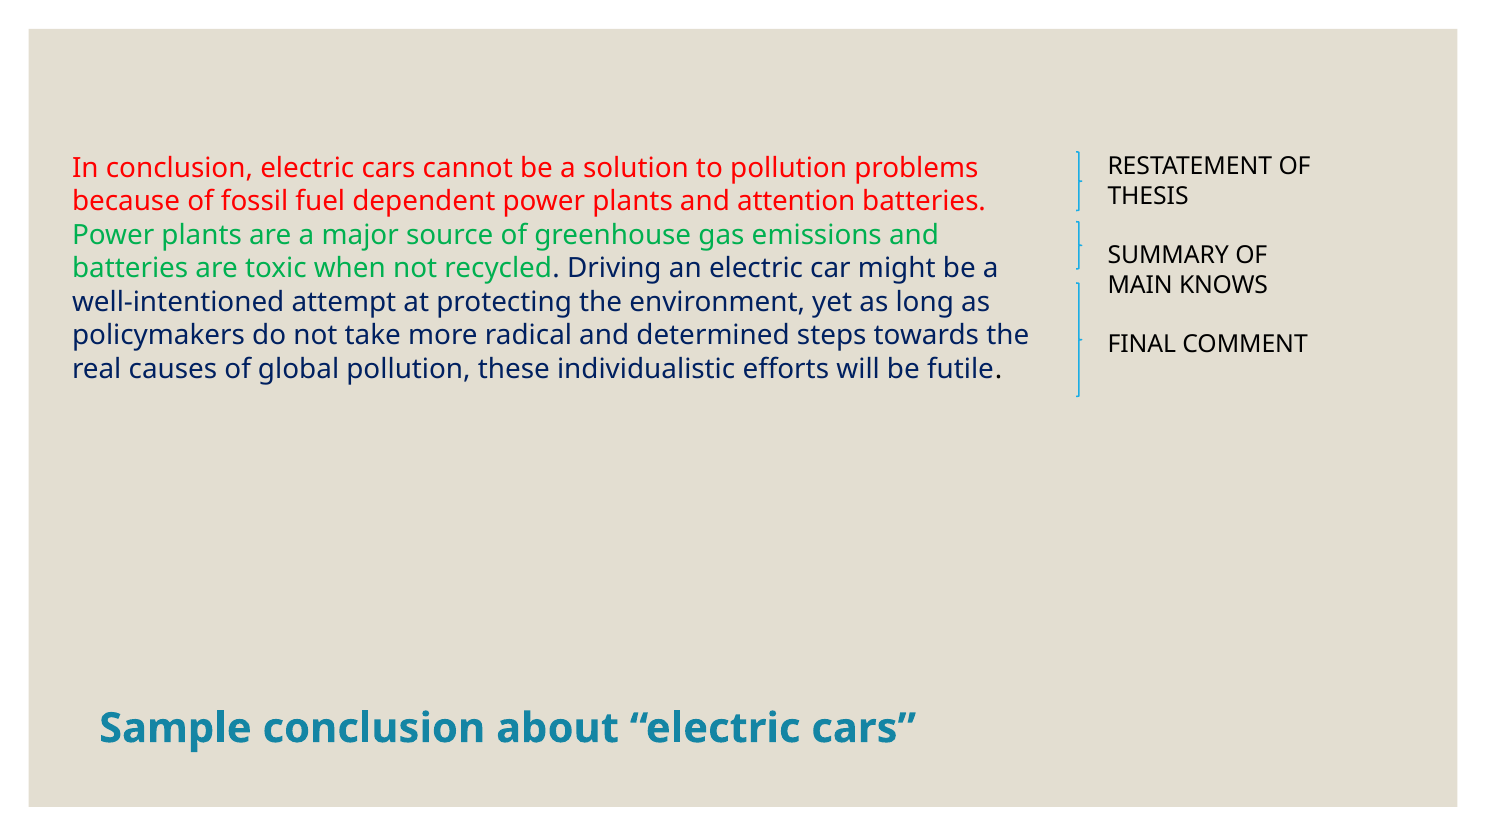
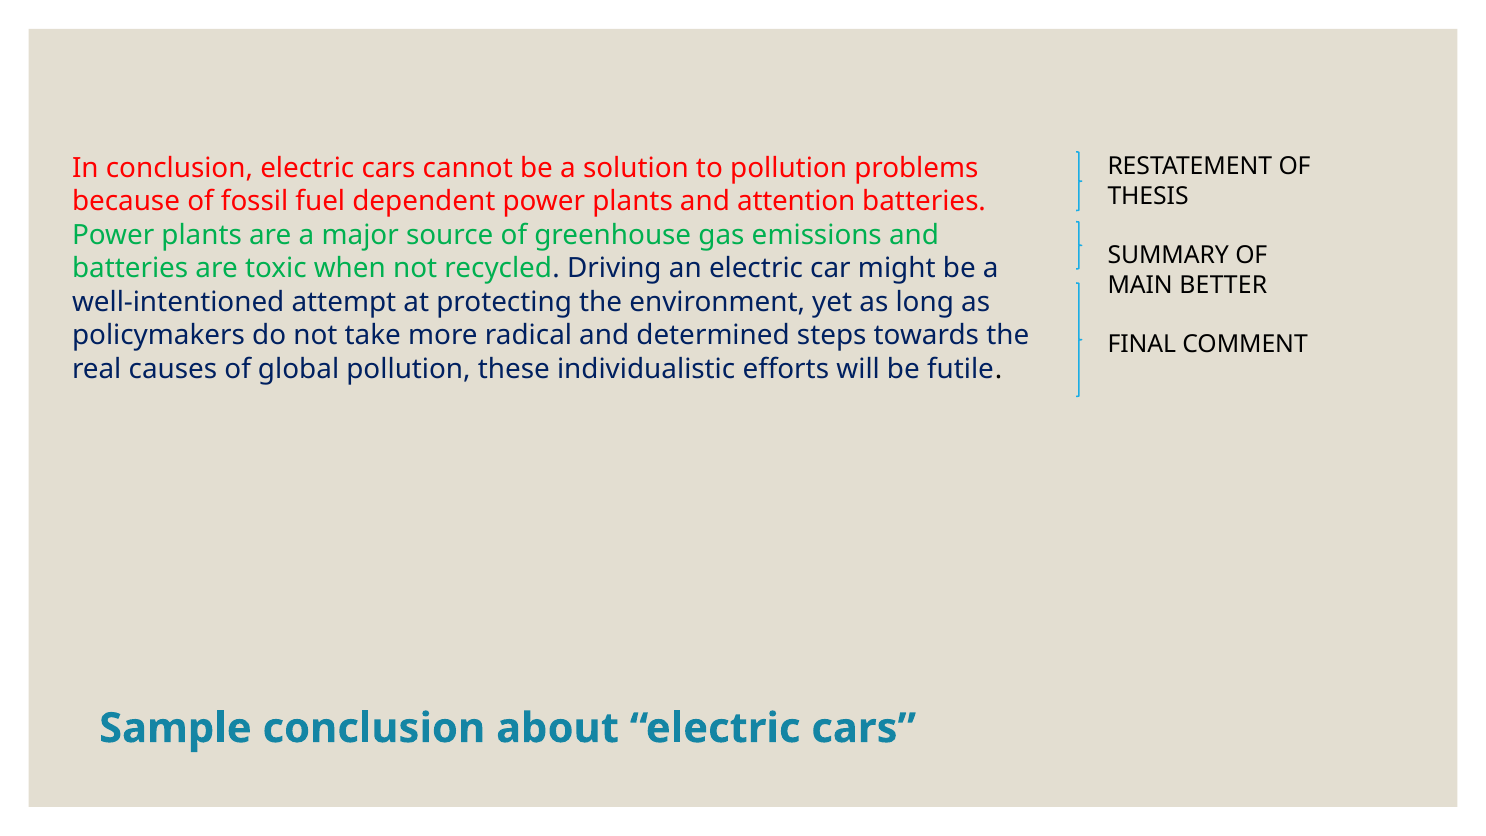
KNOWS: KNOWS -> BETTER (1223, 285)
